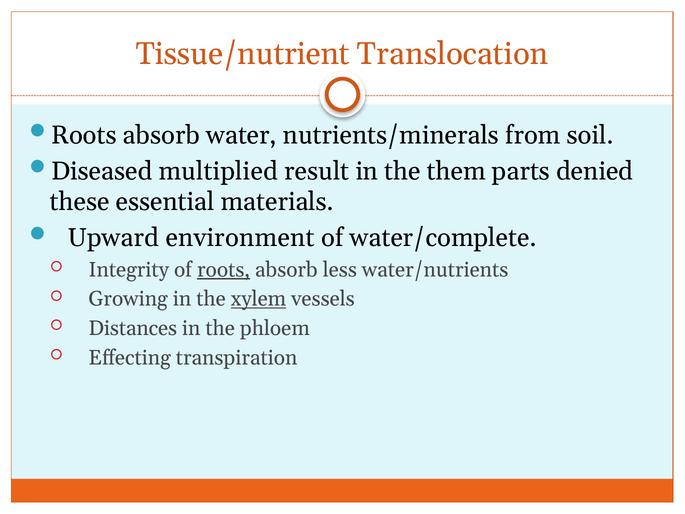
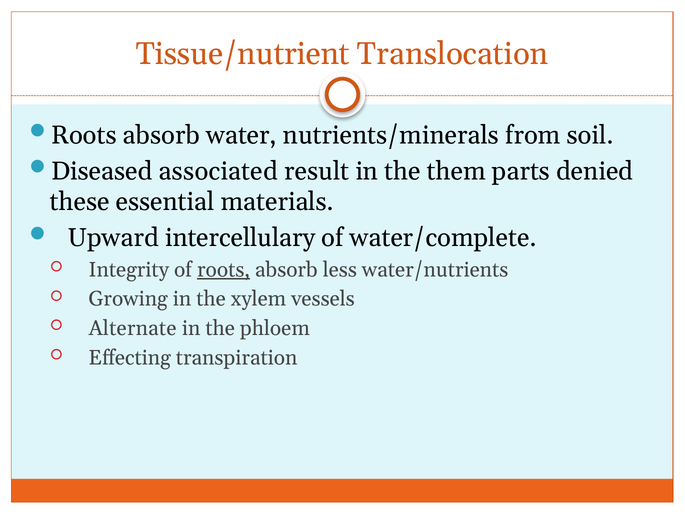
multiplied: multiplied -> associated (218, 171)
environment: environment -> intercellulary (240, 238)
xylem underline: present -> none (259, 299)
Distances: Distances -> Alternate (133, 328)
